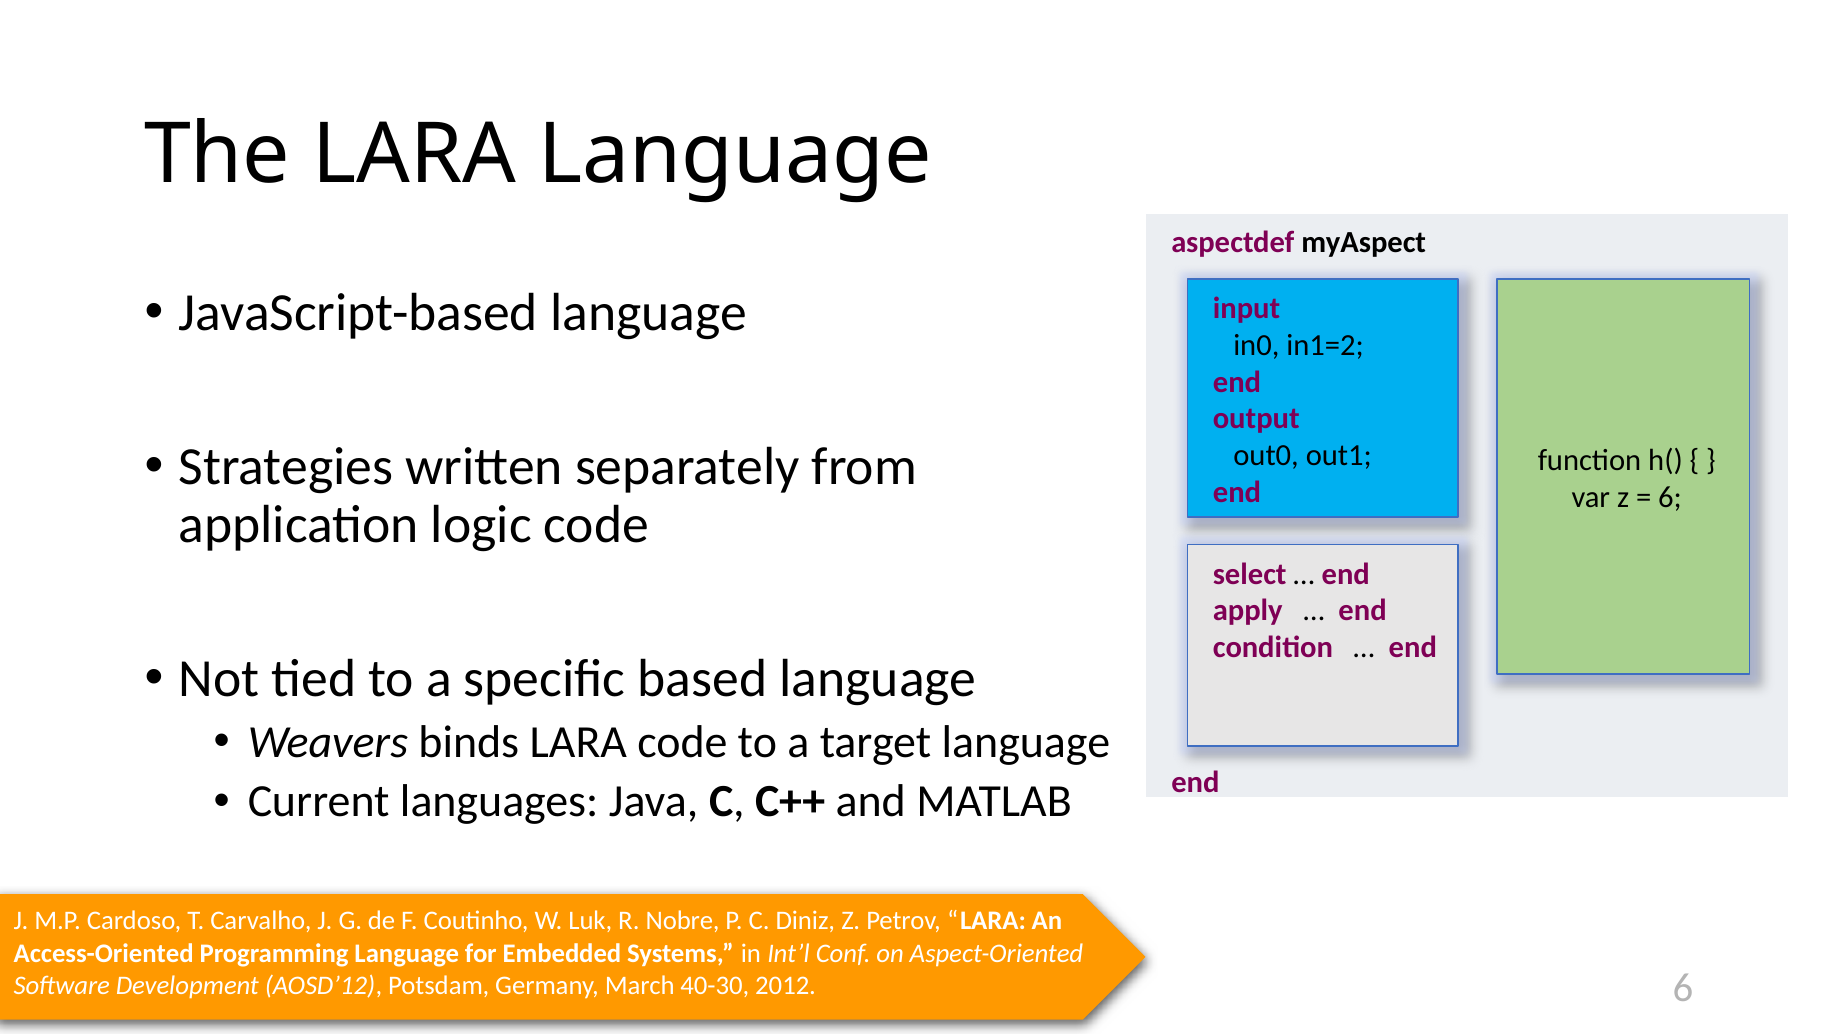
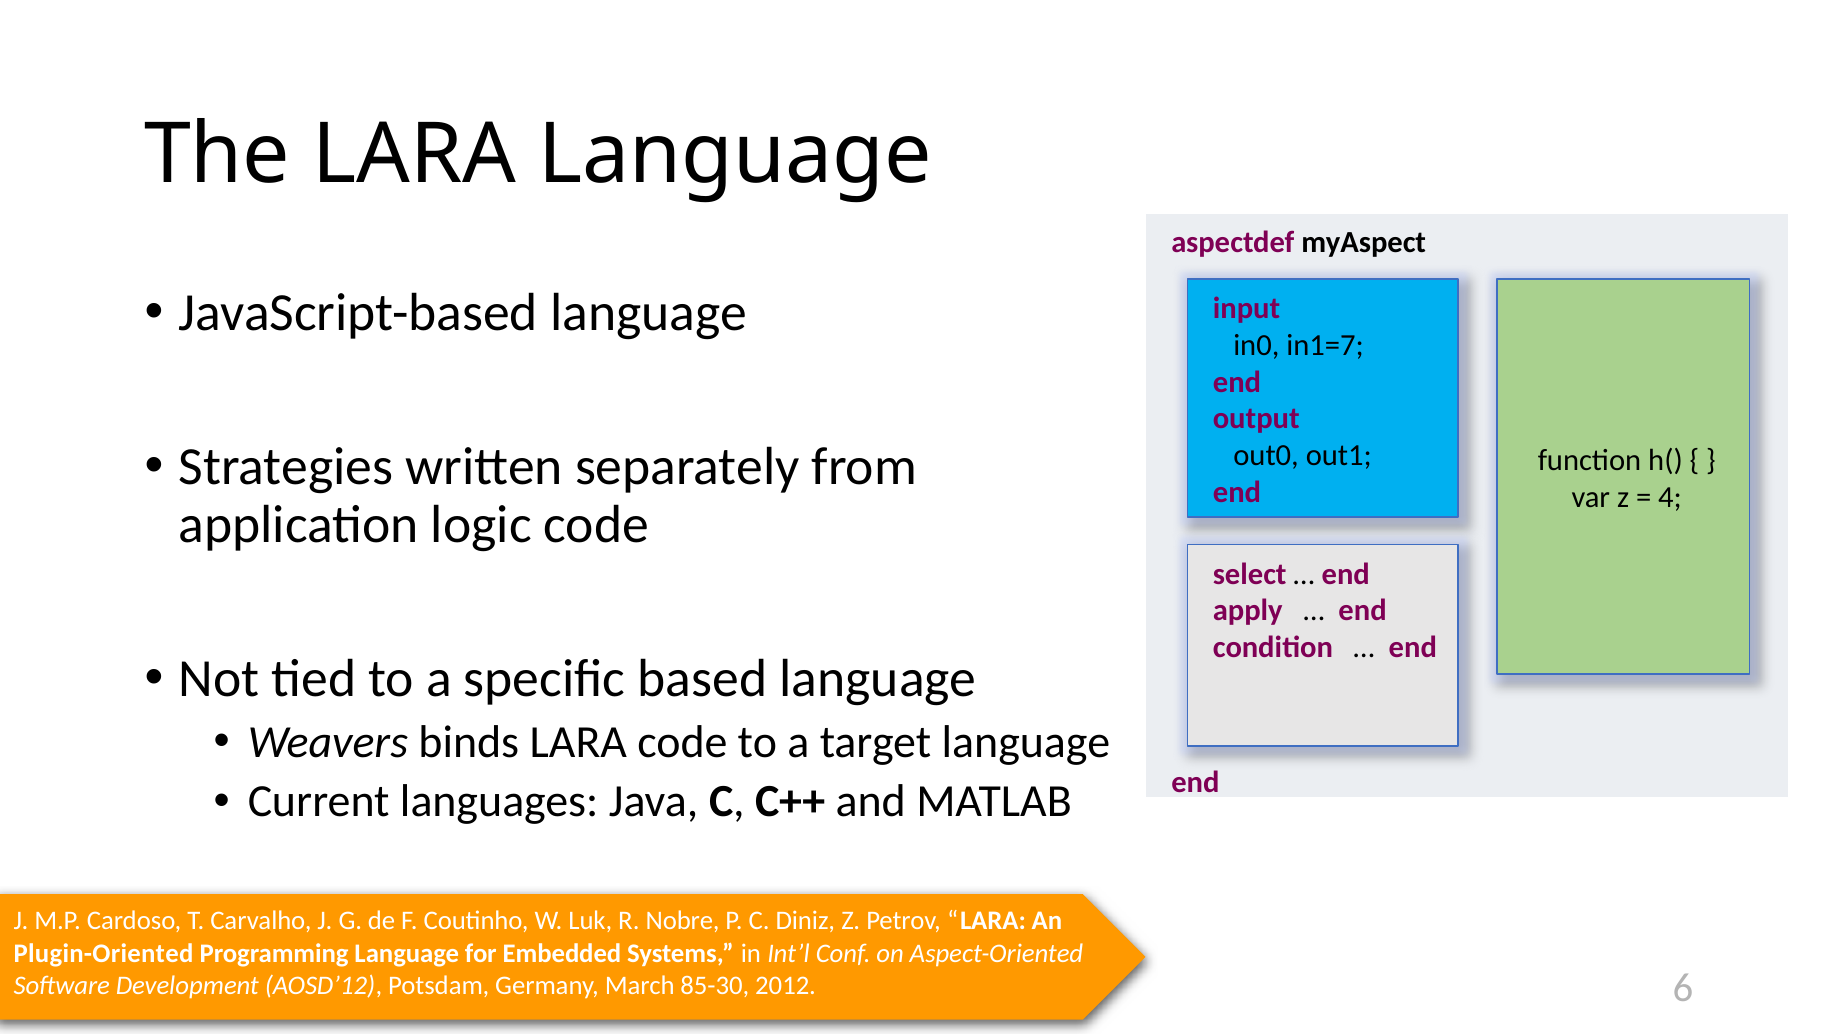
in1=2: in1=2 -> in1=7 (1325, 345)
6: 6 -> 4 (1670, 497)
Access-Oriented: Access-Oriented -> Plugin-Oriented (103, 953)
40-30: 40-30 -> 85-30 (715, 985)
